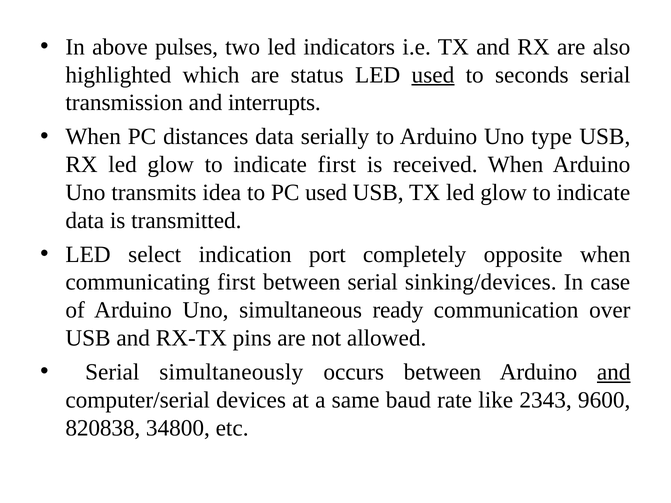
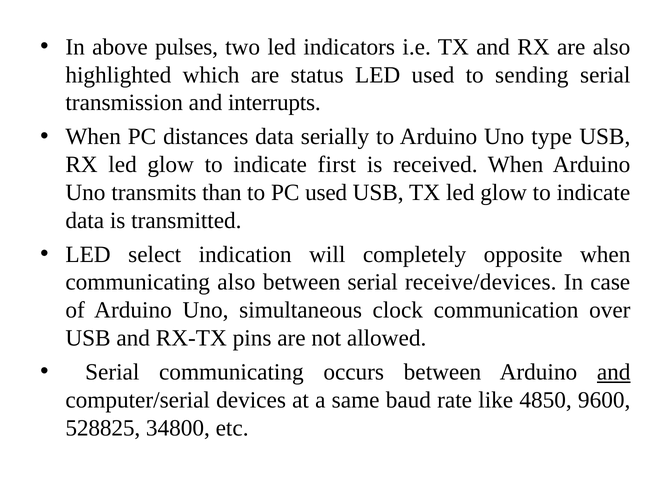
used underline: present -> none (433, 75)
seconds: seconds -> sending (532, 75)
idea: idea -> than (222, 193)
port: port -> will (327, 255)
communicating first: first -> also (236, 282)
sinking/devices: sinking/devices -> receive/devices (481, 282)
ready: ready -> clock (398, 310)
Serial simultaneously: simultaneously -> communicating (231, 372)
2343: 2343 -> 4850 (546, 400)
820838: 820838 -> 528825 (103, 428)
